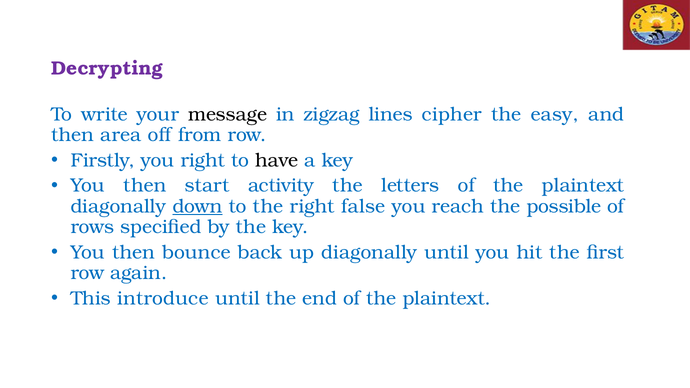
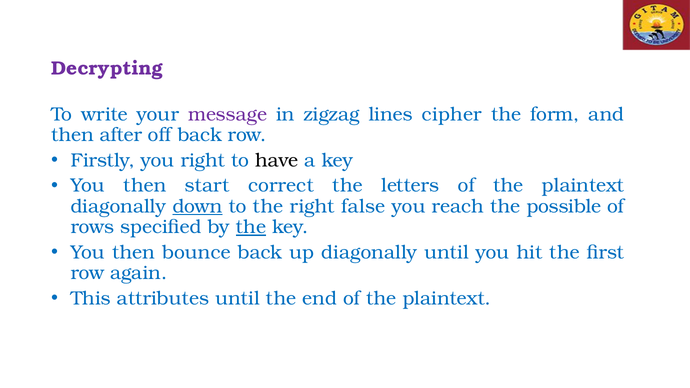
message colour: black -> purple (228, 114)
easy: easy -> form (555, 114)
area: area -> after (121, 135)
off from: from -> back (200, 135)
activity: activity -> correct (281, 186)
the underline: none -> present (251, 227)
introduce: introduce -> attributes (163, 298)
